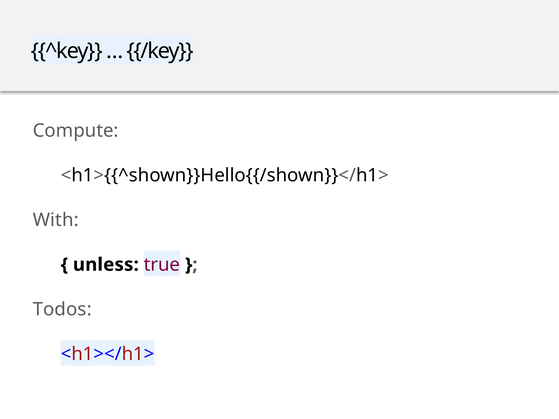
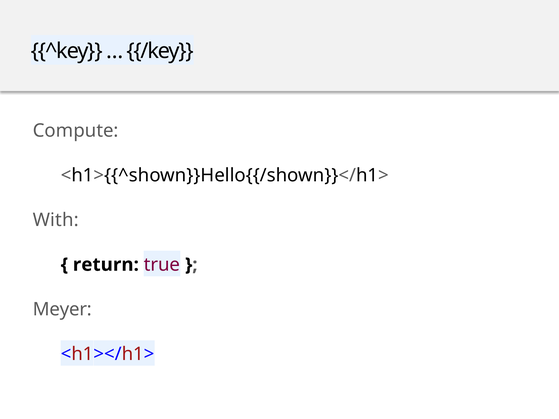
unless: unless -> return (106, 265)
Todos: Todos -> Meyer (62, 310)
